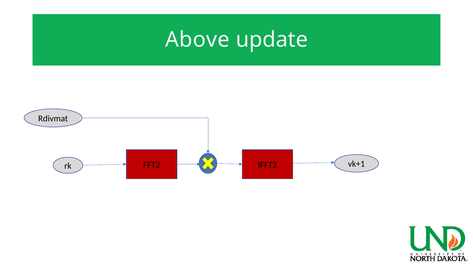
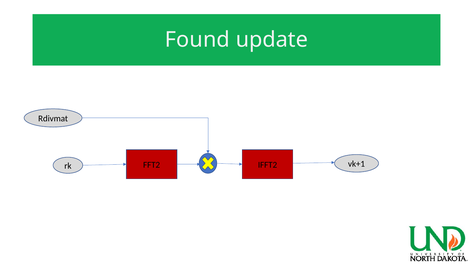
Above: Above -> Found (197, 40)
